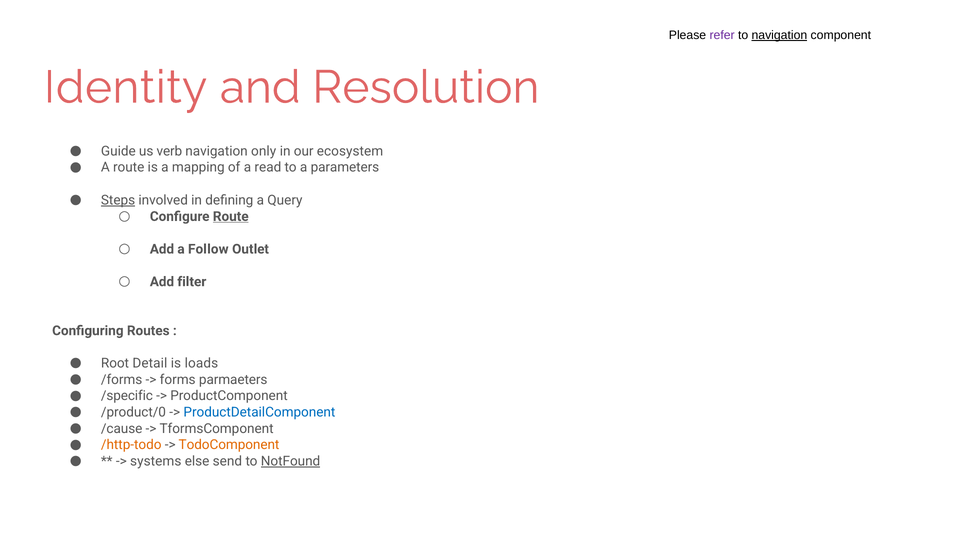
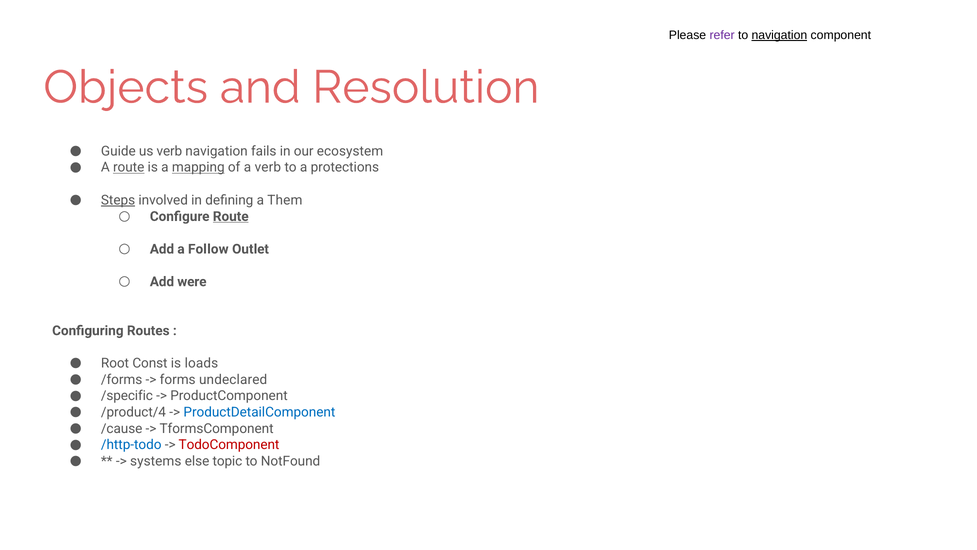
Identity: Identity -> Objects (126, 87)
only: only -> fails (264, 151)
route underline: none -> present (129, 167)
mapping underline: none -> present (198, 167)
a read: read -> verb (268, 167)
parameters: parameters -> protections (345, 167)
Query: Query -> Them (285, 200)
filter: filter -> were (192, 282)
Detail: Detail -> Const (150, 363)
parmaeters: parmaeters -> undeclared (233, 379)
/product/0: /product/0 -> /product/4 (133, 412)
/http-todo colour: orange -> blue (131, 445)
TodoComponent colour: orange -> red (229, 445)
send: send -> topic (227, 461)
NotFound underline: present -> none (291, 461)
